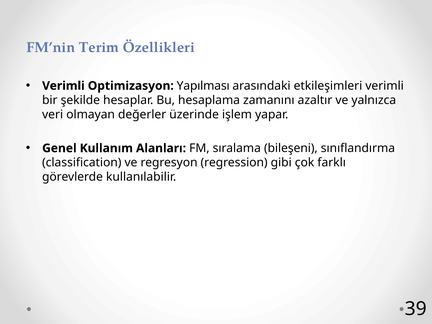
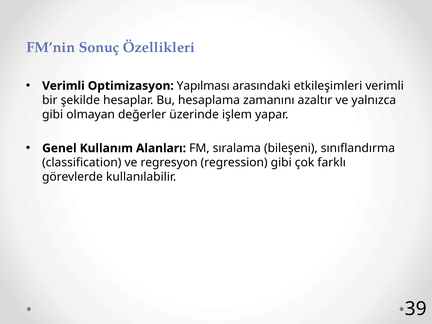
Terim: Terim -> Sonuç (99, 47)
veri: veri -> gibi (53, 115)
